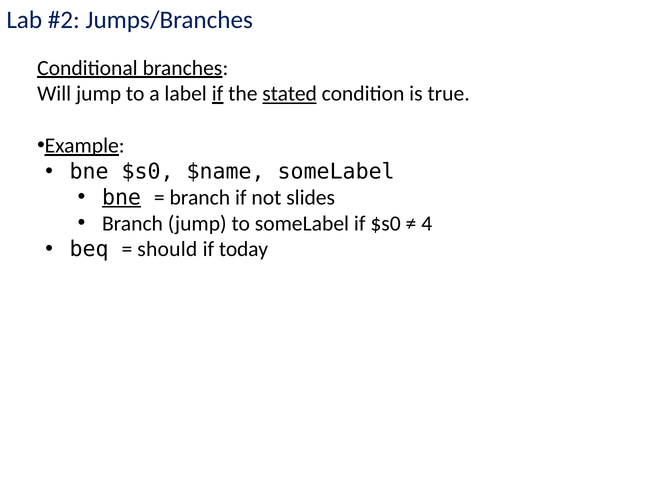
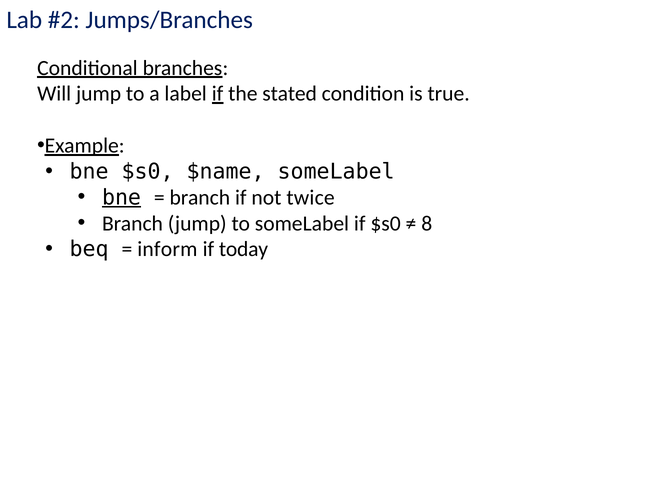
stated underline: present -> none (290, 94)
slides: slides -> twice (311, 197)
4: 4 -> 8 (427, 223)
should: should -> inform (167, 249)
